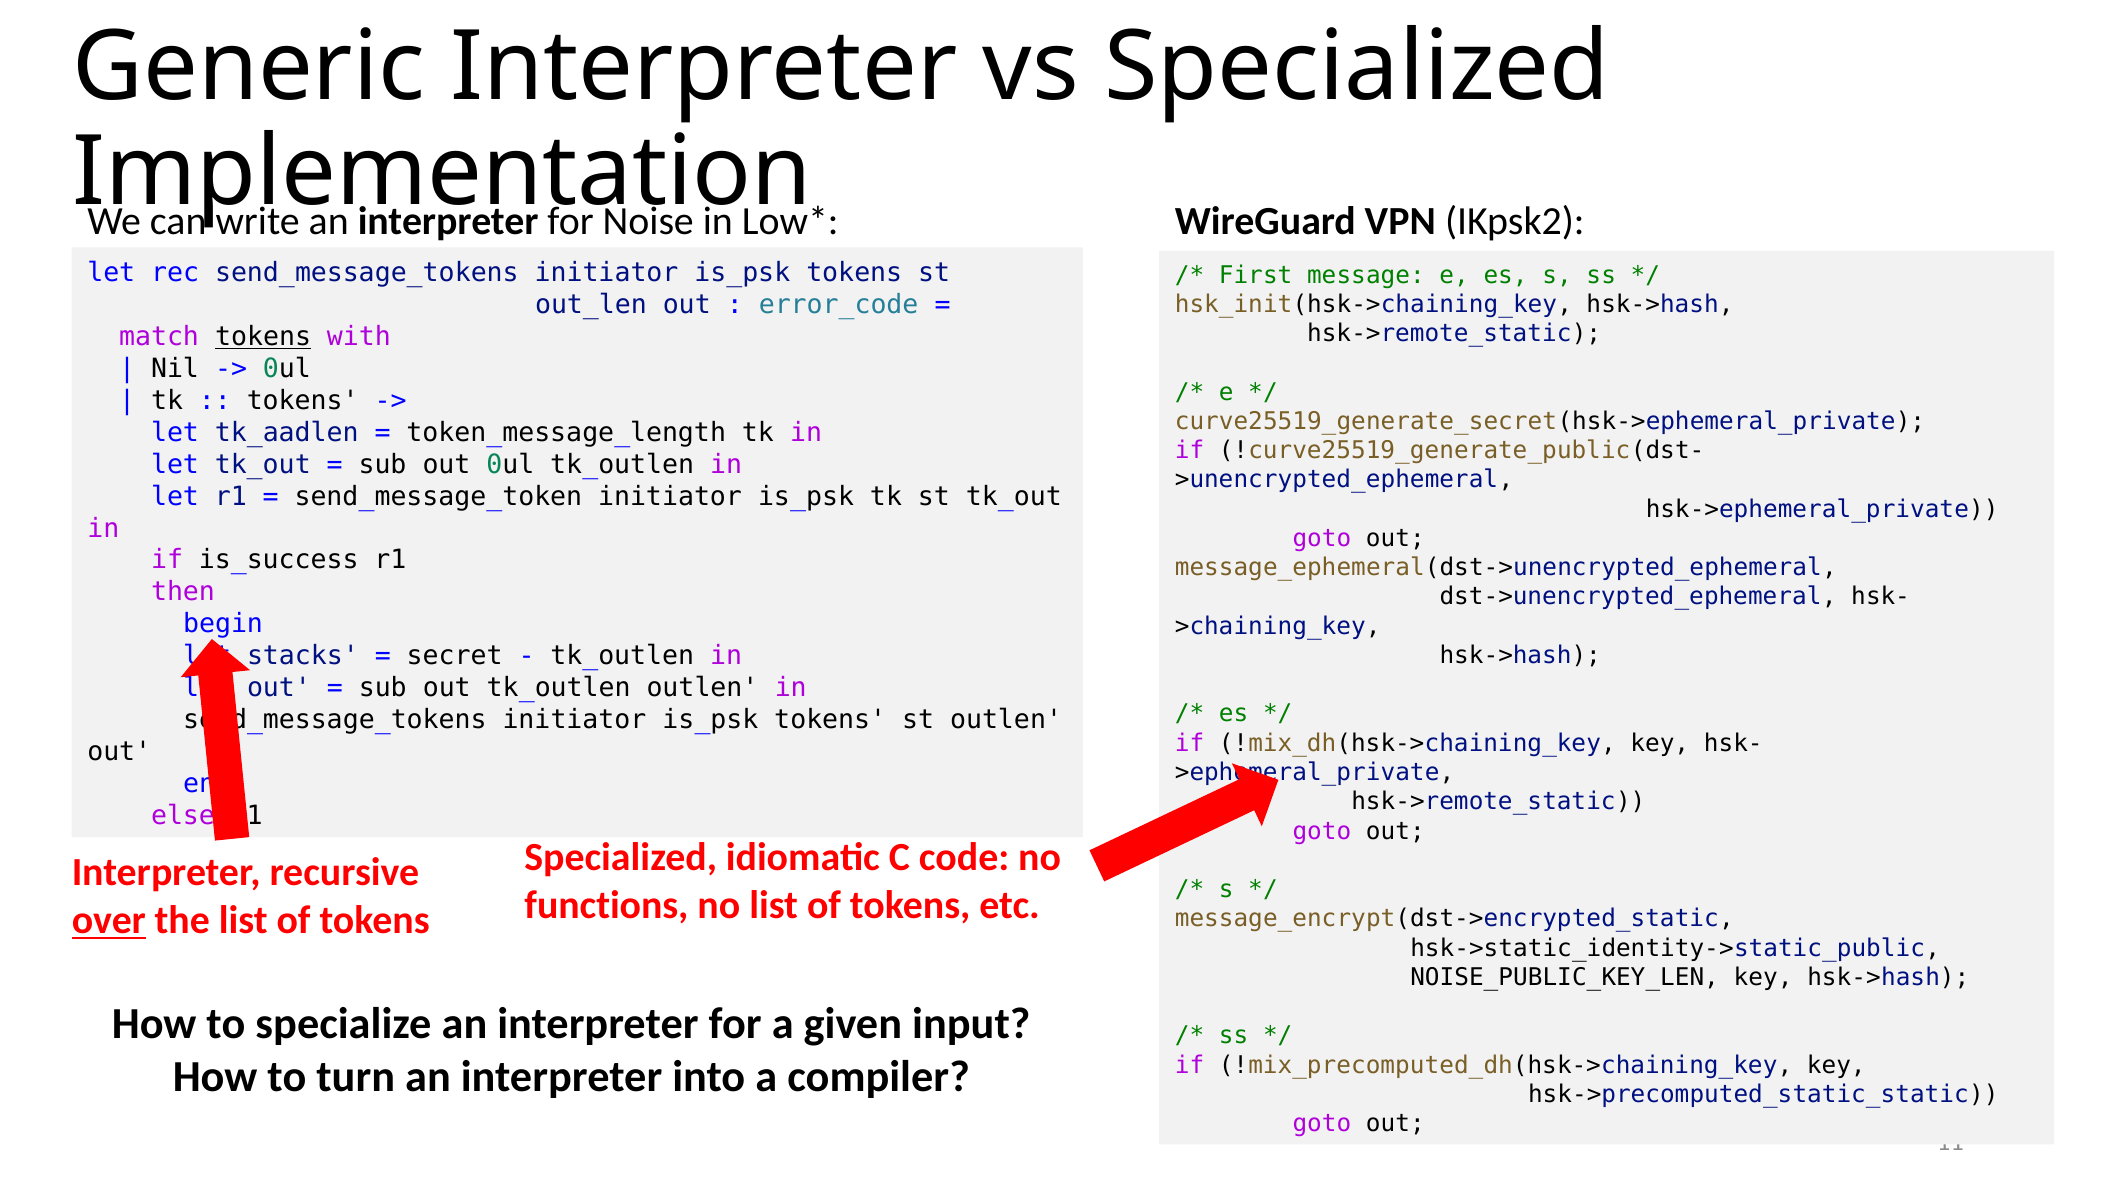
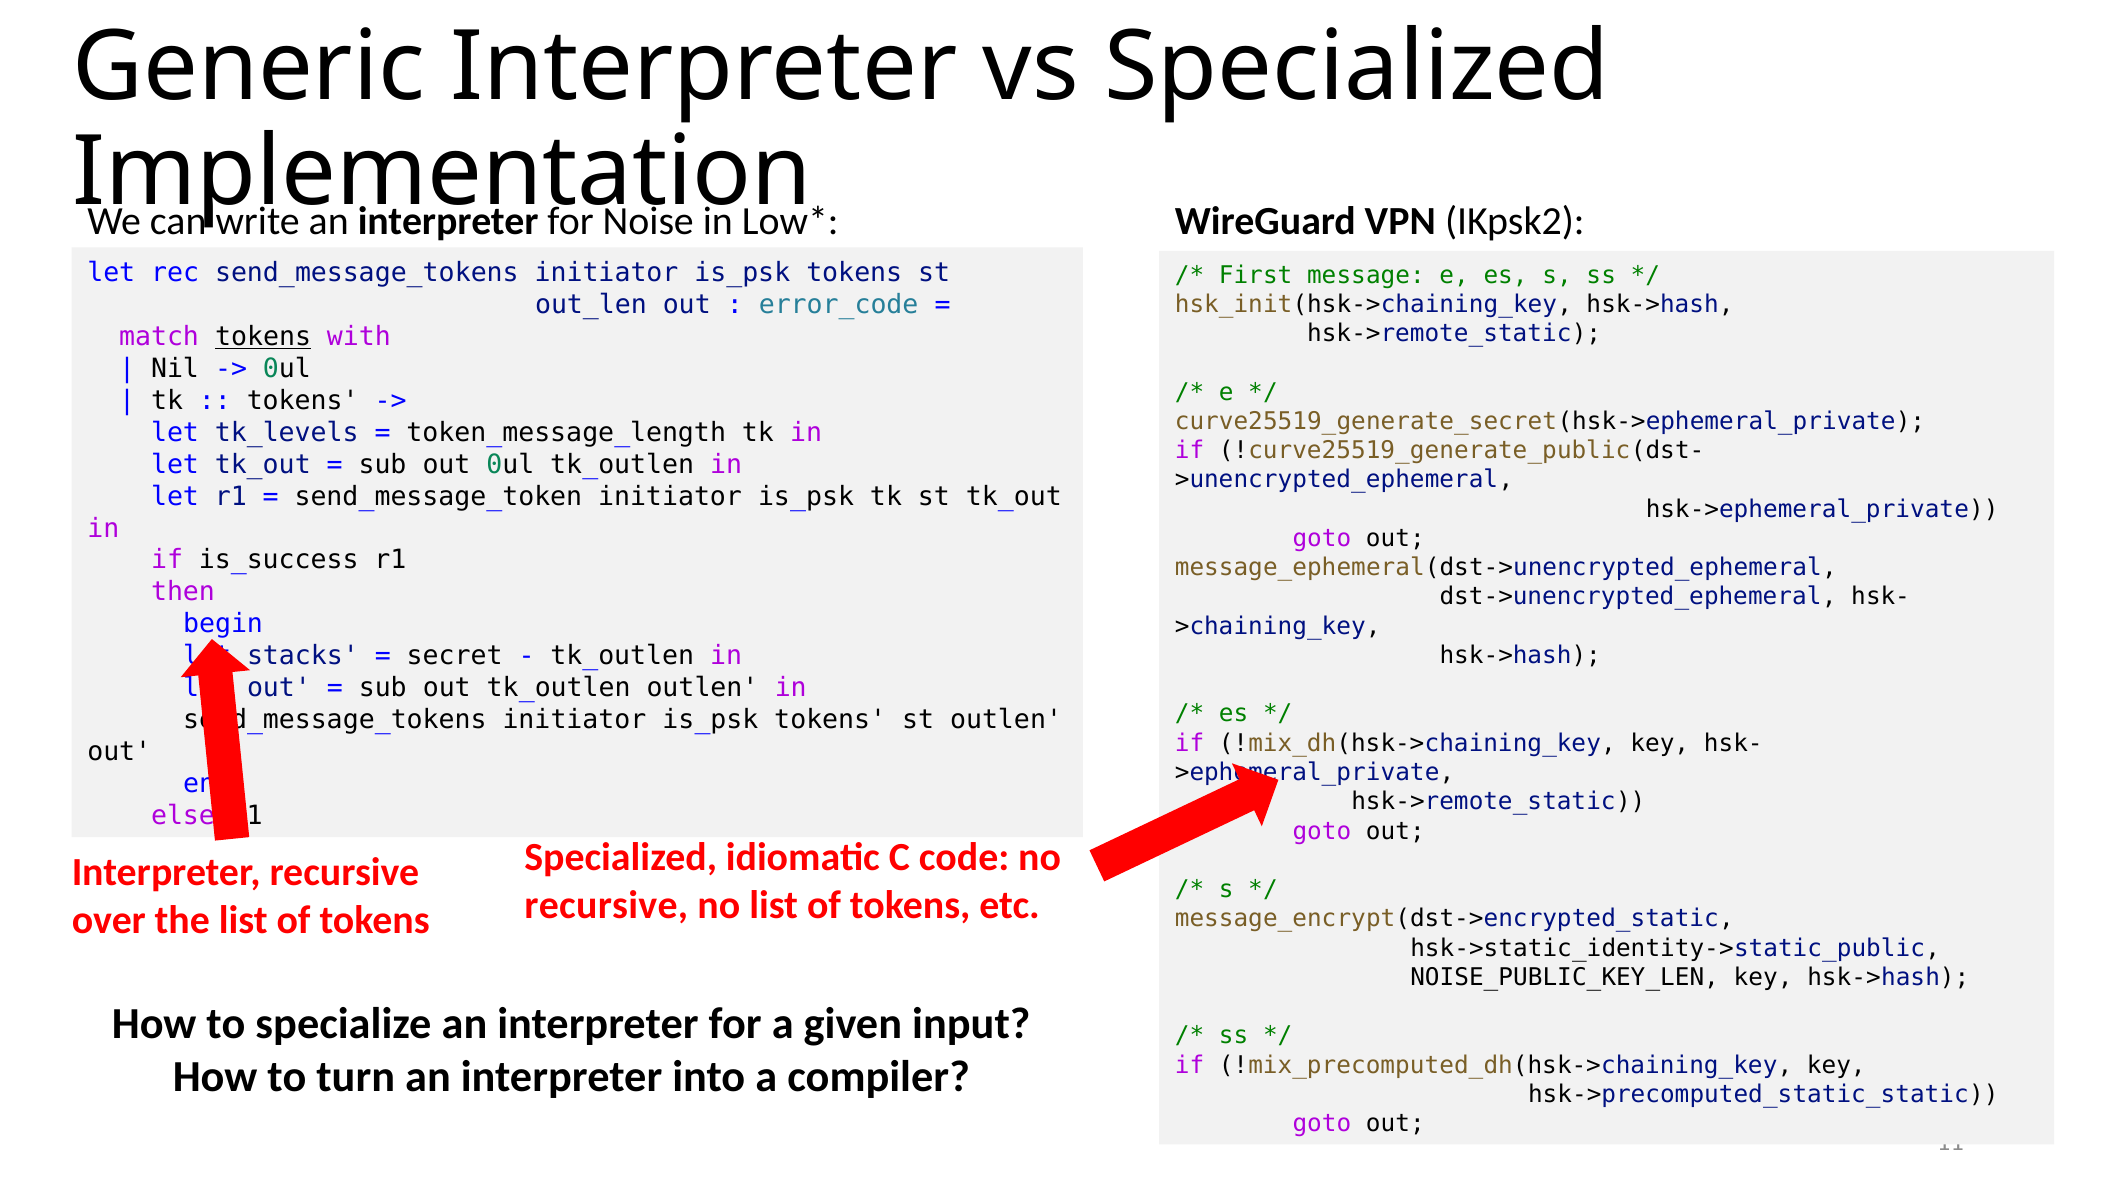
tk_aadlen: tk_aadlen -> tk_levels (287, 433)
functions: functions -> recursive (606, 905)
over underline: present -> none (109, 920)
